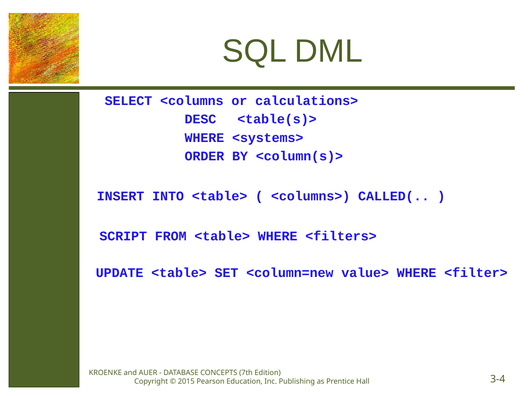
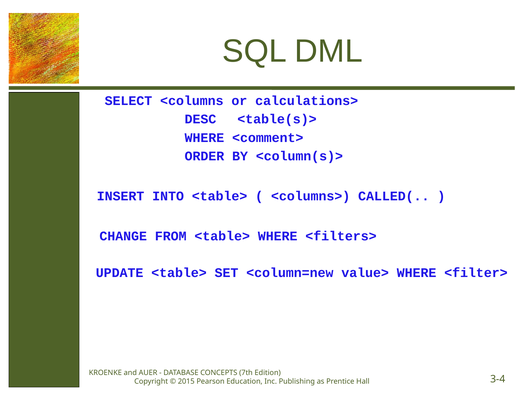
<systems>: <systems> -> <comment> (268, 138)
SCRIPT: SCRIPT -> CHANGE (123, 236)
